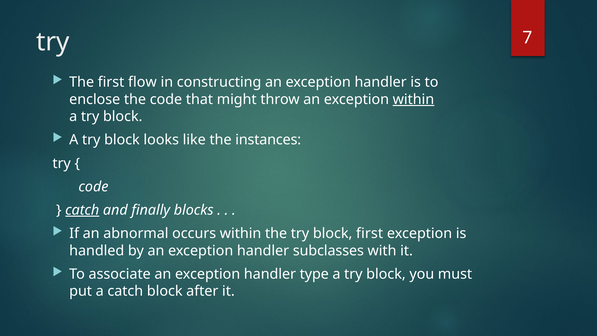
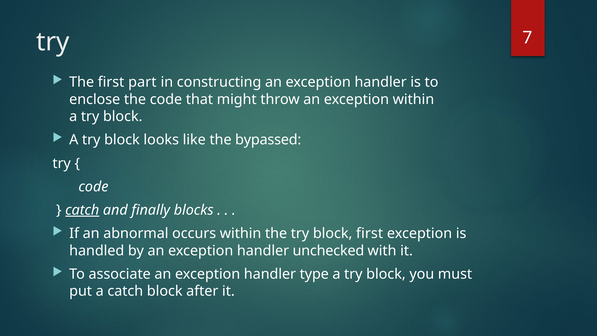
flow: flow -> part (142, 82)
within underline: present -> none (413, 99)
instances: instances -> bypassed (268, 140)
subclasses: subclasses -> unchecked (328, 250)
